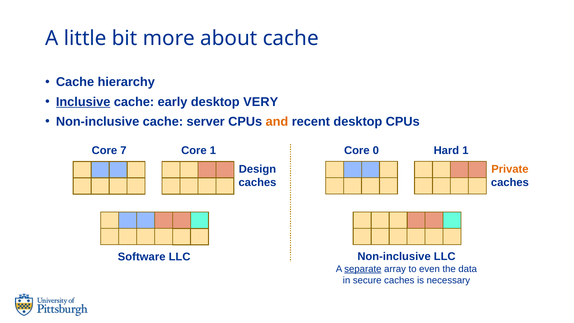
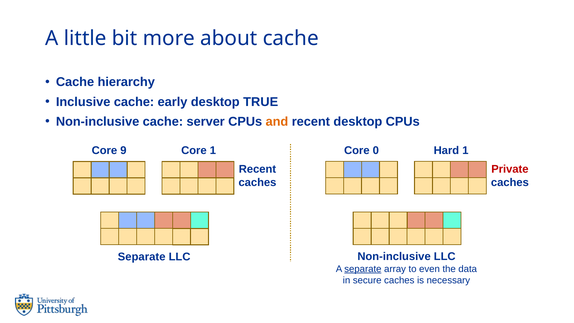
Inclusive underline: present -> none (83, 102)
VERY: VERY -> TRUE (261, 102)
7: 7 -> 9 (123, 150)
Private colour: orange -> red (510, 169)
Design: Design -> Recent (257, 169)
Software: Software -> Separate (142, 257)
